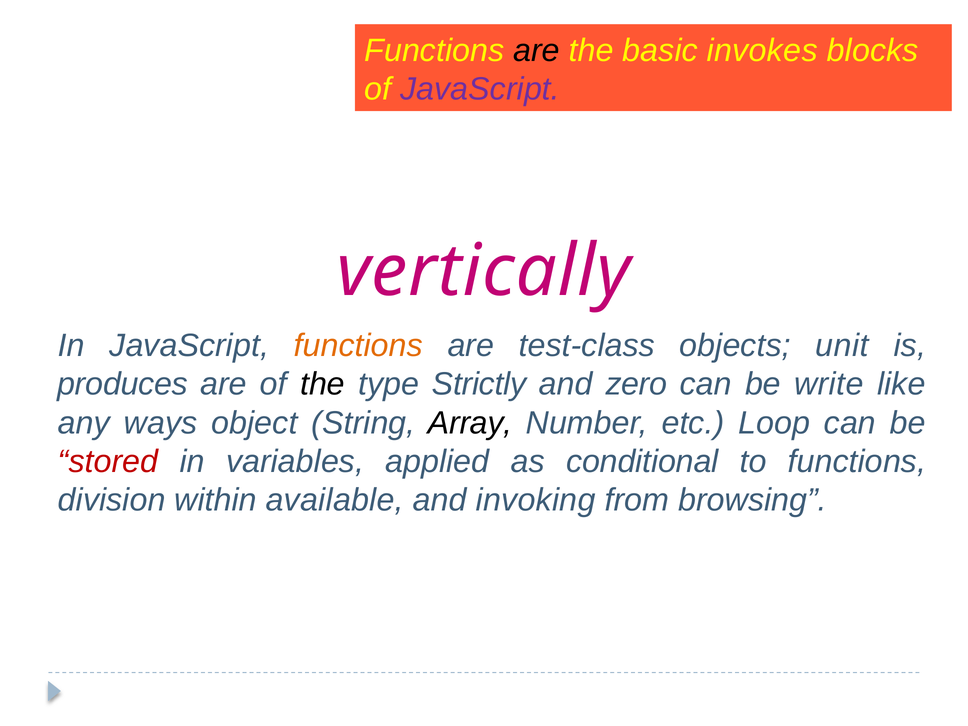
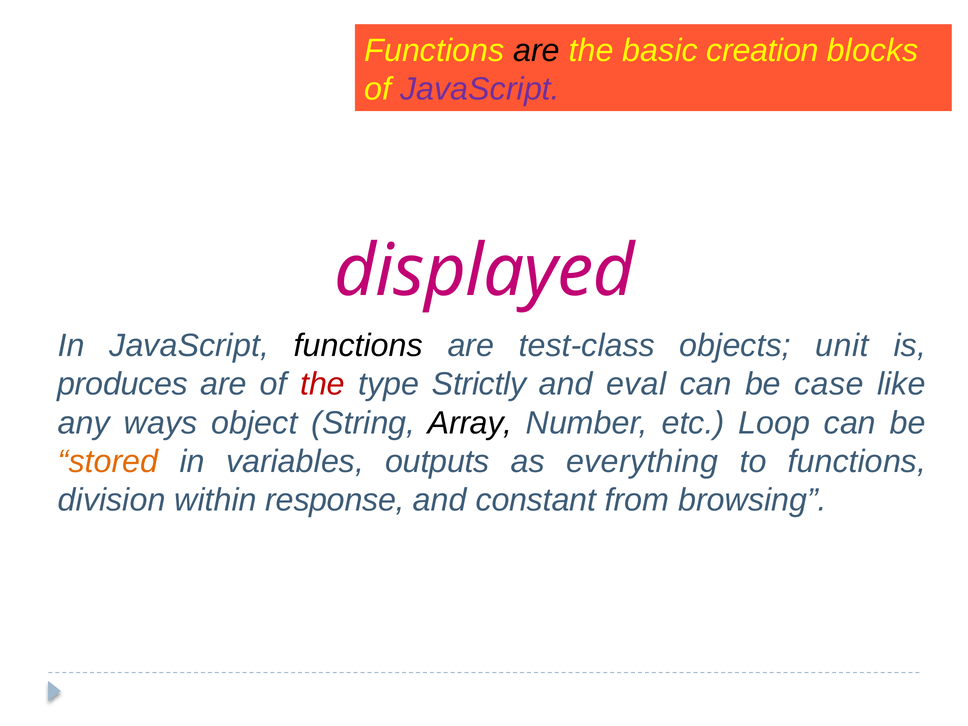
invokes: invokes -> creation (763, 51)
vertically: vertically -> displayed (484, 271)
functions colour: orange -> black (358, 345)
the colour: black -> red (323, 384)
zero: zero -> eval (636, 384)
write: write -> case (829, 384)
stored colour: red -> orange (108, 462)
applied: applied -> outputs (437, 462)
conditional: conditional -> everything (642, 462)
available: available -> response (335, 500)
invoking: invoking -> constant (536, 500)
